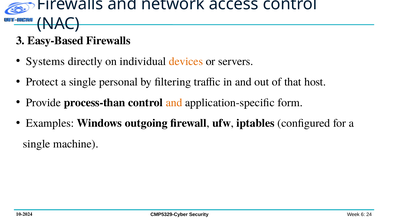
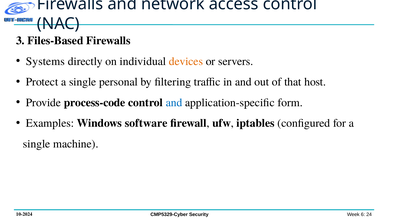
Easy-Based: Easy-Based -> Files-Based (55, 41)
process-than: process-than -> process-code (95, 103)
and colour: orange -> blue (174, 103)
outgoing: outgoing -> software (146, 123)
